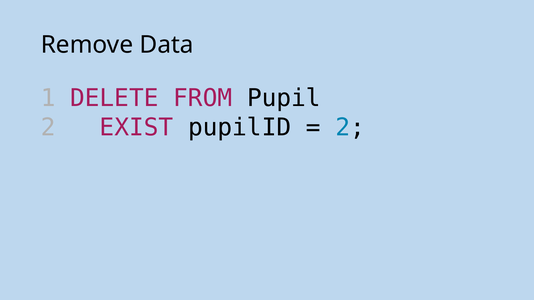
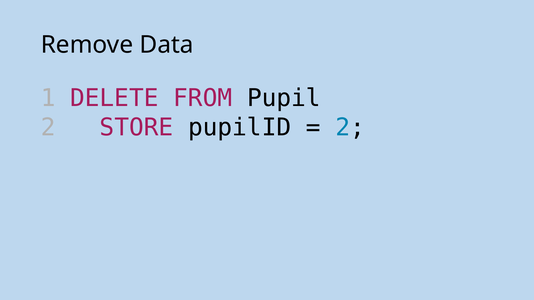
EXIST: EXIST -> STORE (136, 128)
